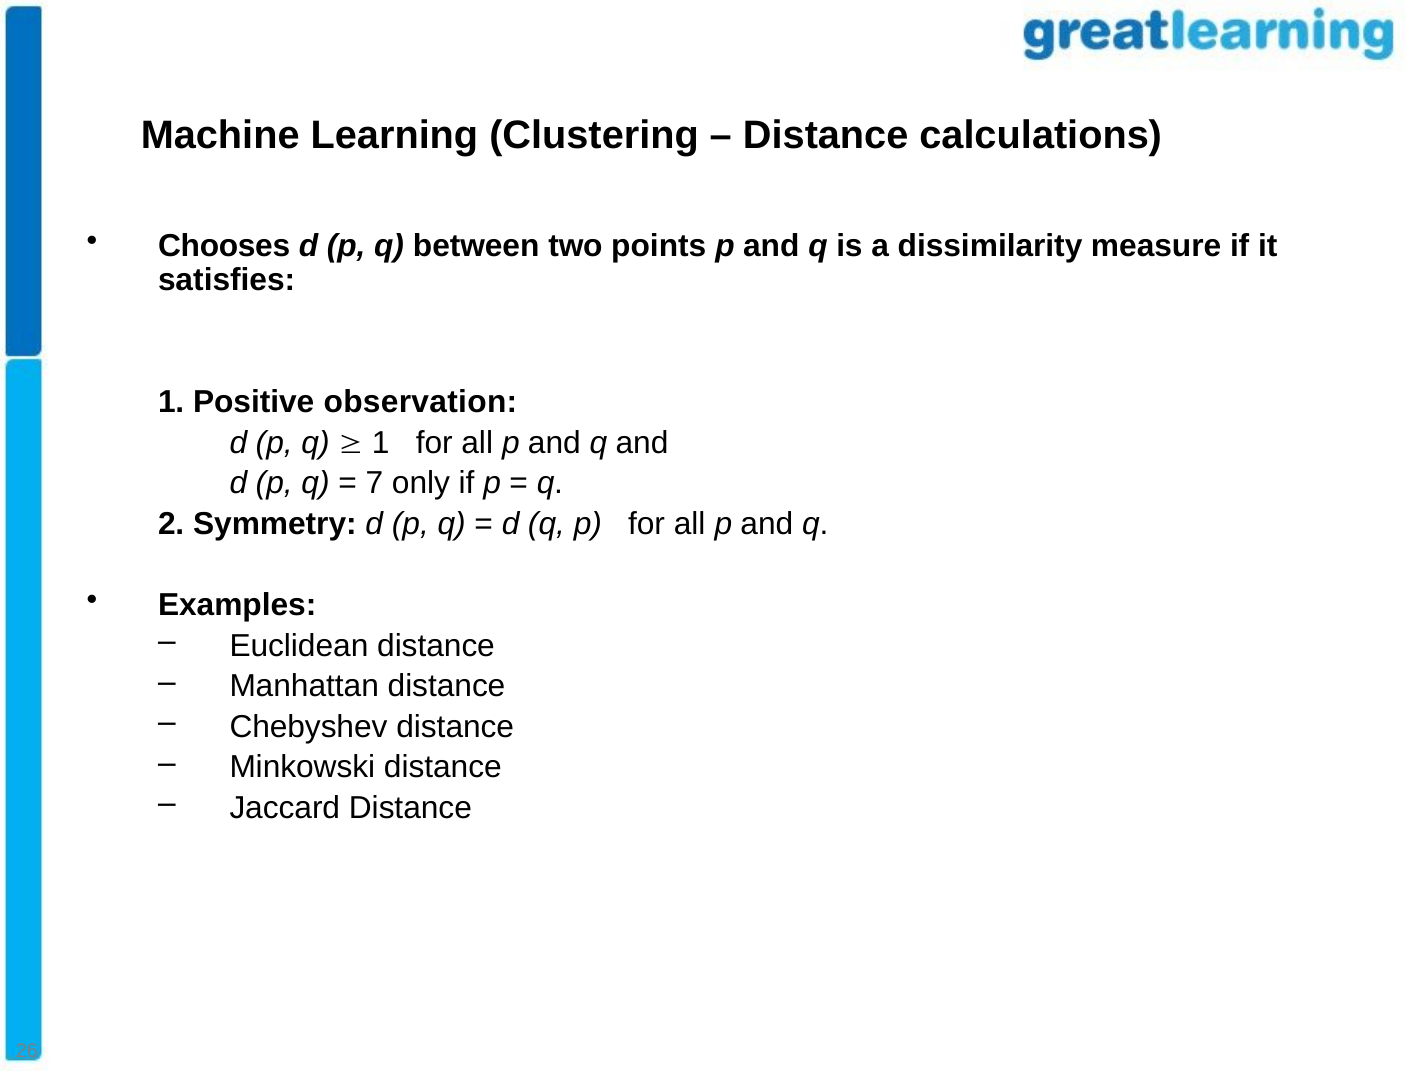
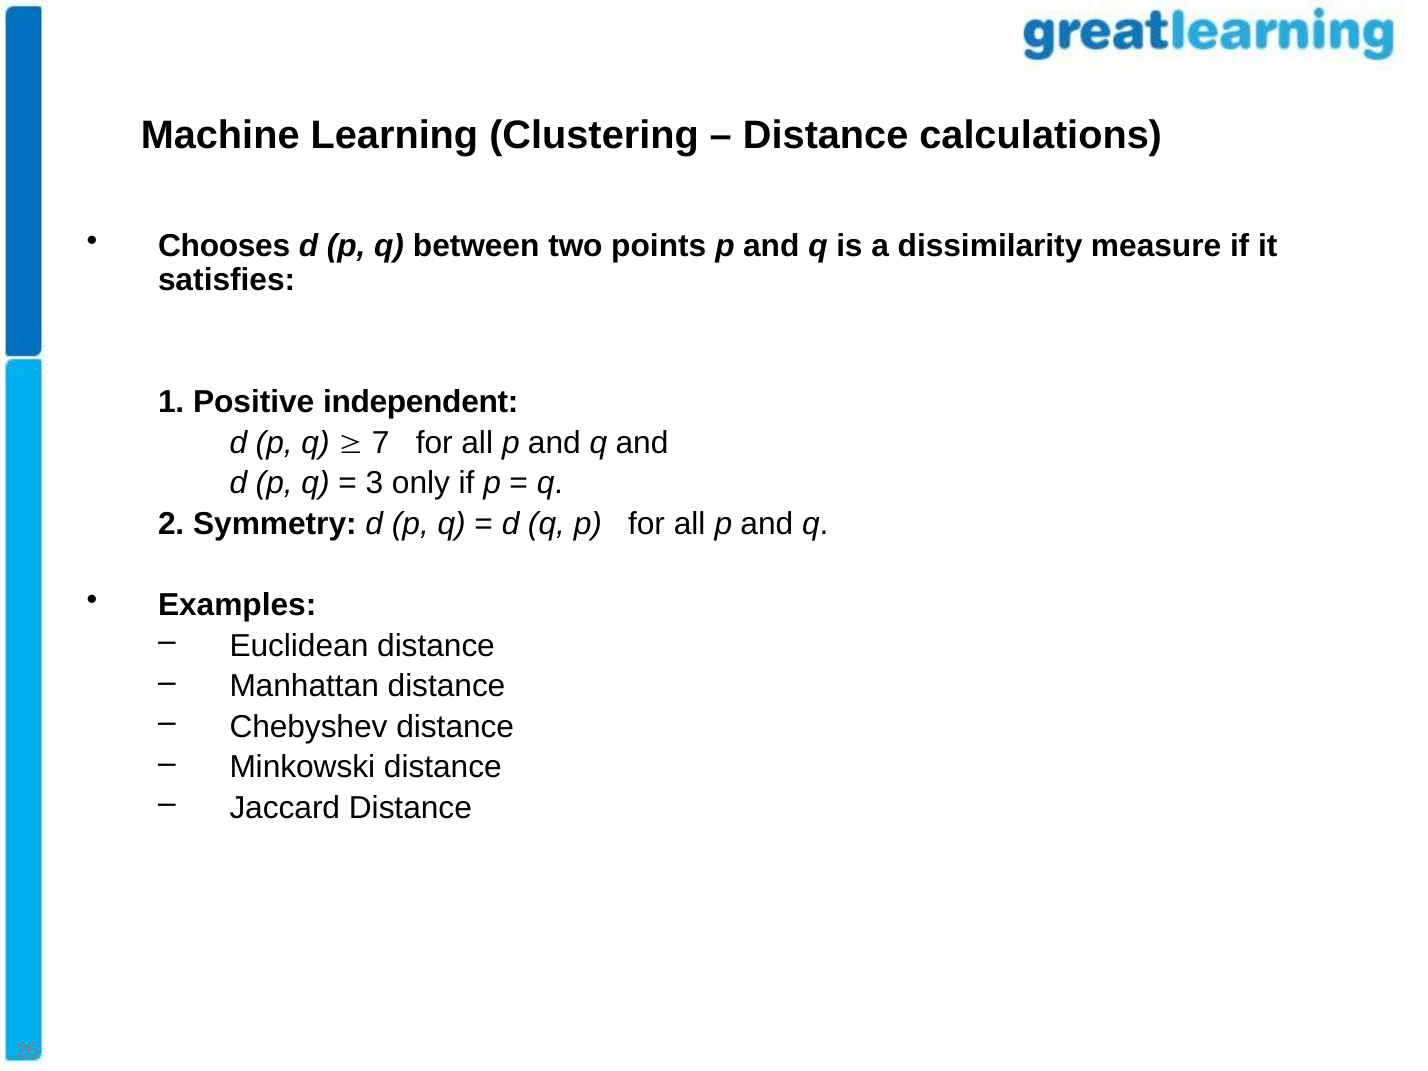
observation: observation -> independent (421, 402)
1: 1 -> 7 (381, 443)
7: 7 -> 3 (374, 483)
